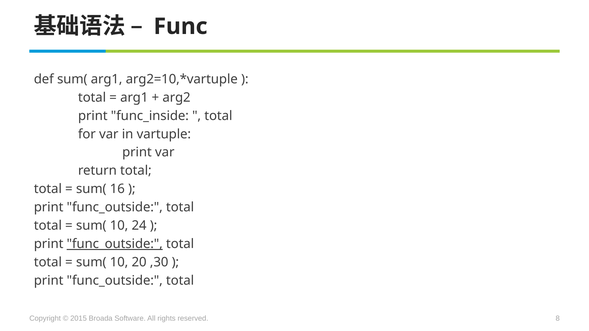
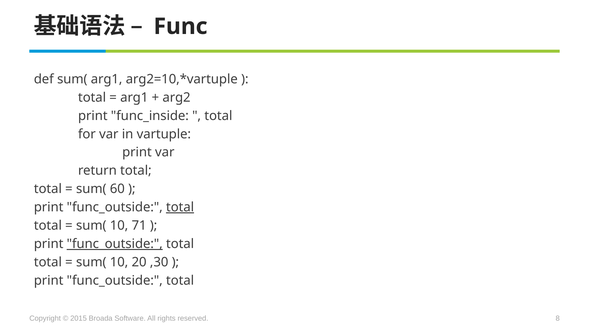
16: 16 -> 60 (117, 189)
total underline: none -> present (180, 207)
24: 24 -> 71 (139, 226)
